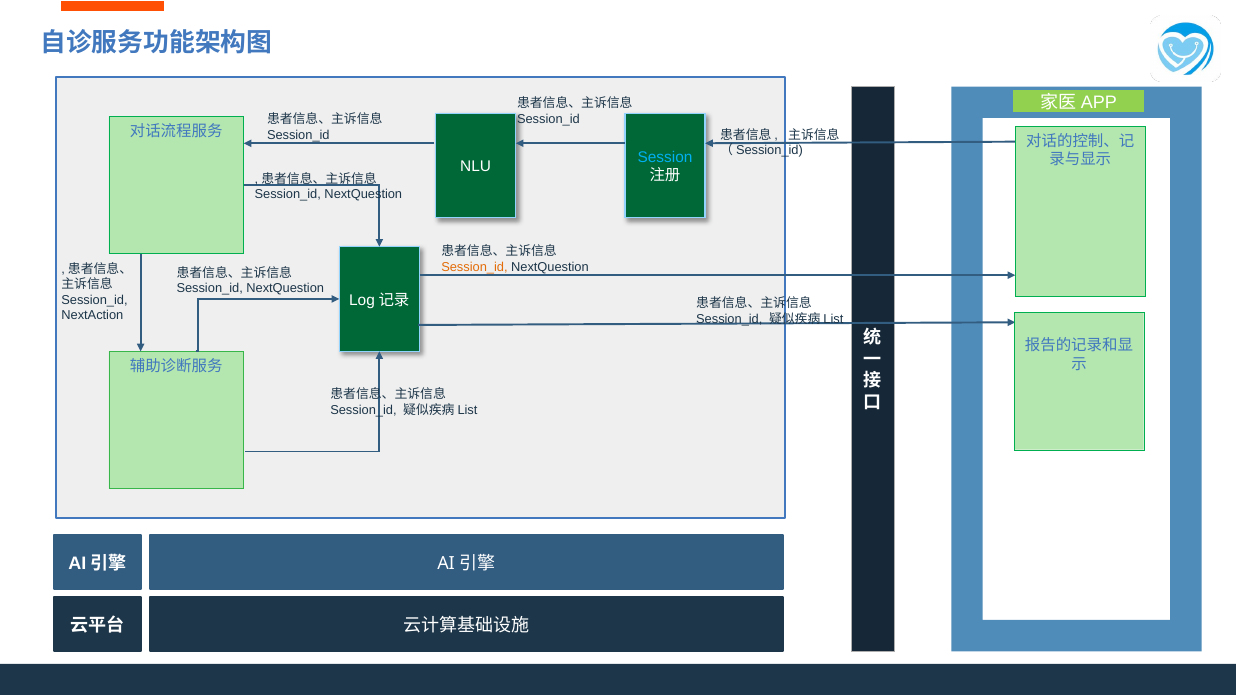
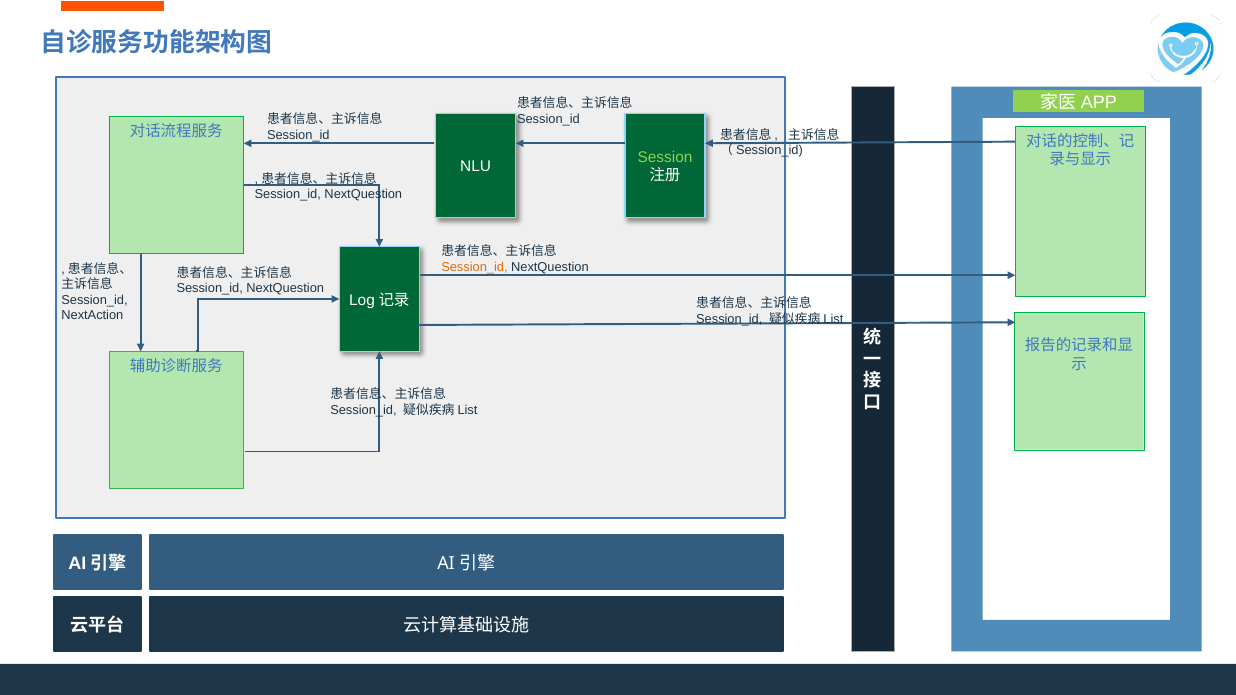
Session colour: light blue -> light green (665, 157)
